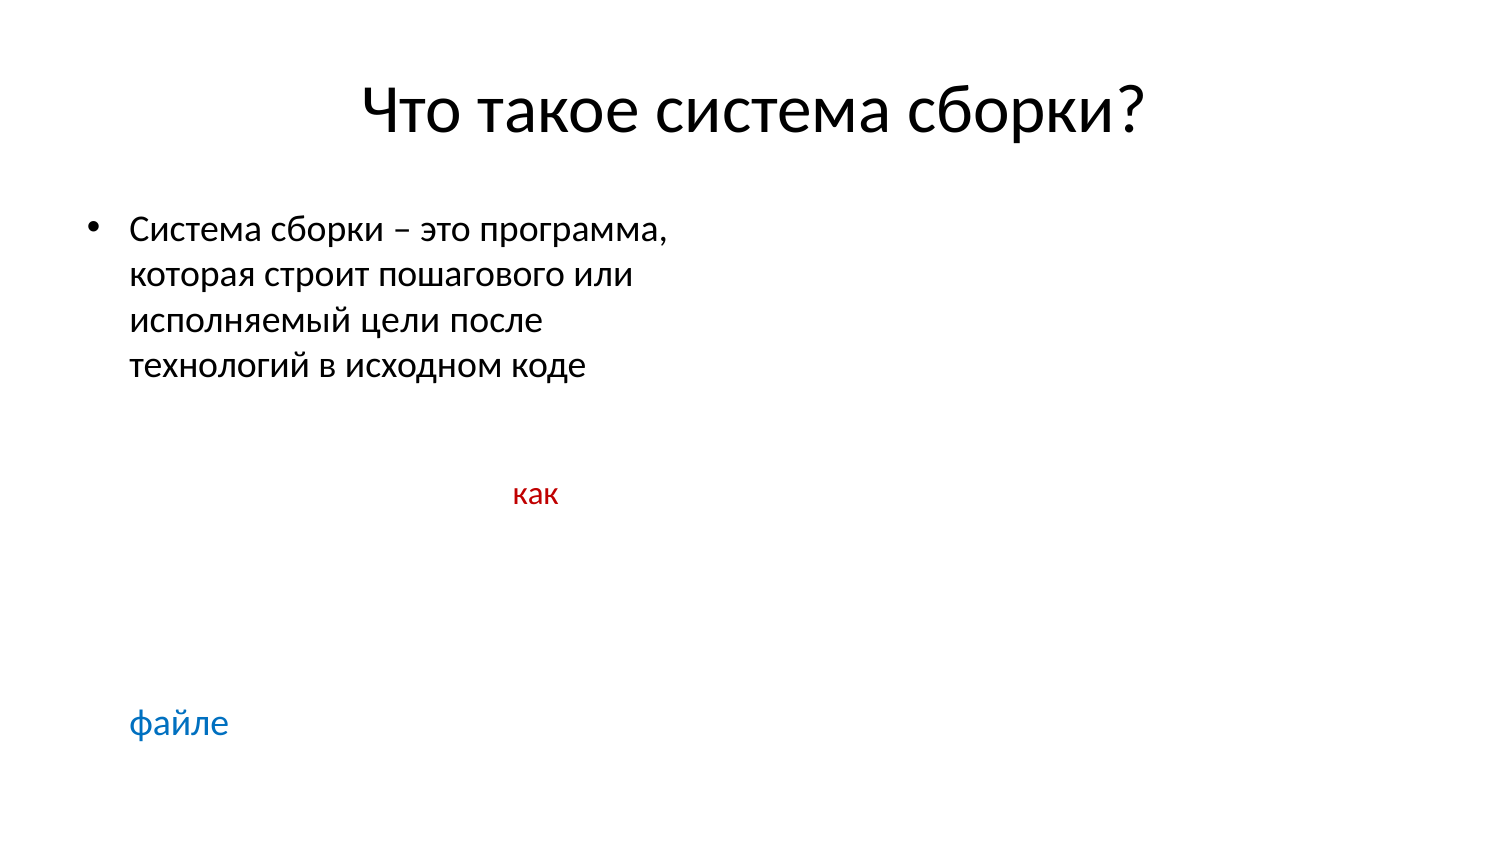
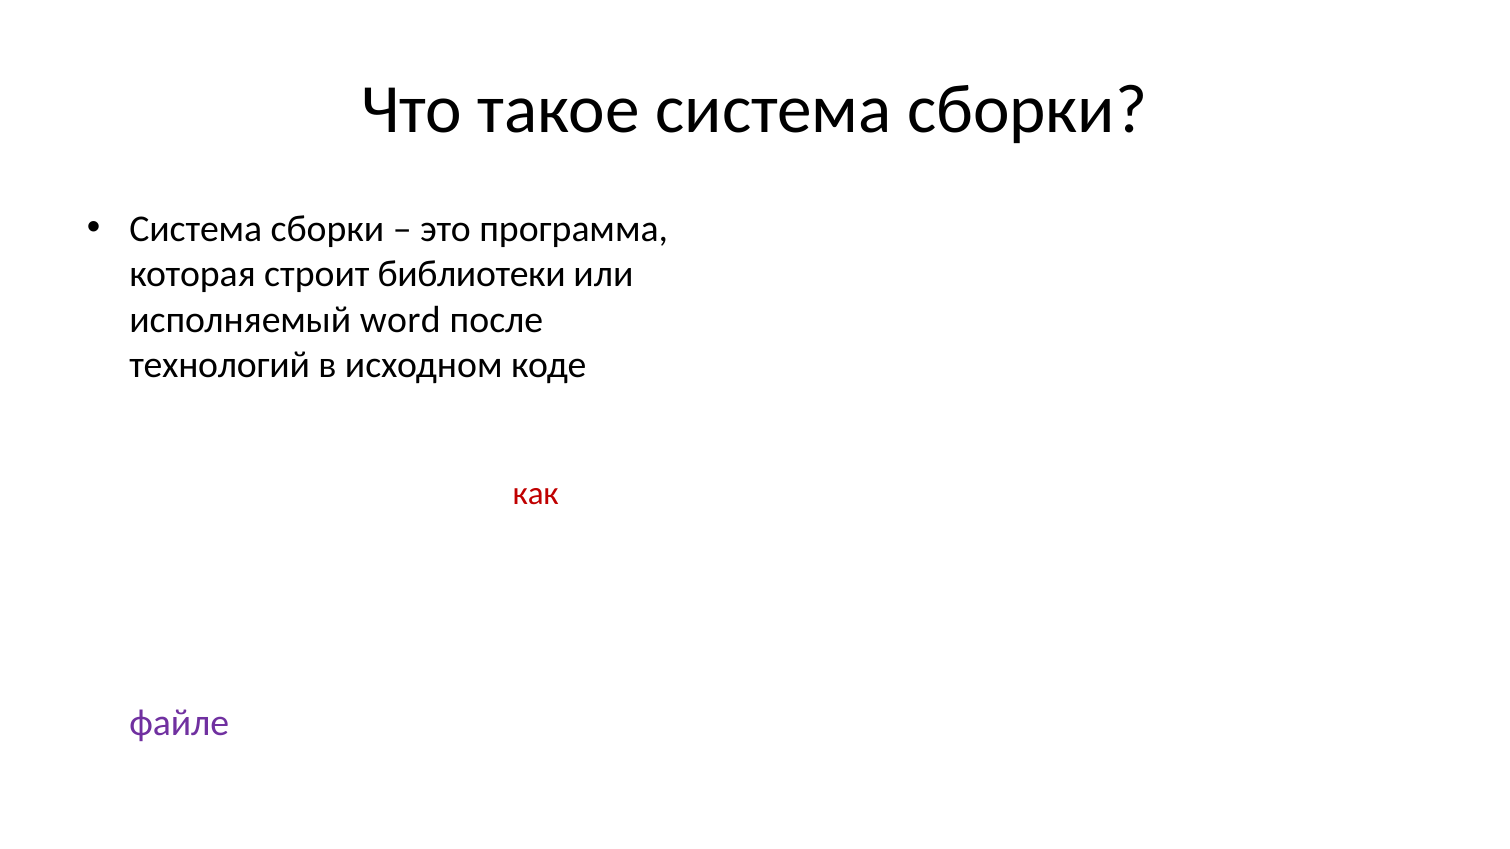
пошагового: пошагового -> библиотеки (472, 274)
цели: цели -> word (400, 320)
файле colour: blue -> purple (179, 723)
